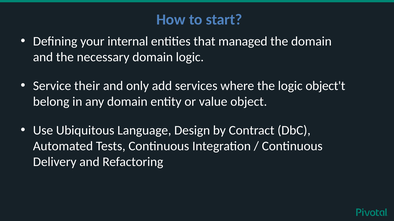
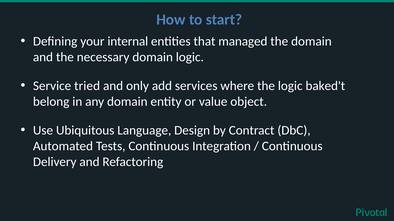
their: their -> tried (87, 86)
object't: object't -> baked't (325, 86)
